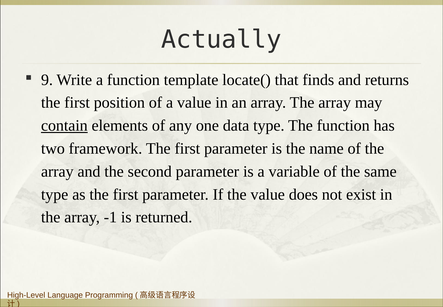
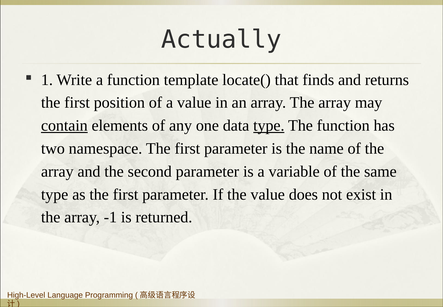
9: 9 -> 1 (47, 80)
type underline: none -> present (269, 126)
framework: framework -> namespace (106, 148)
